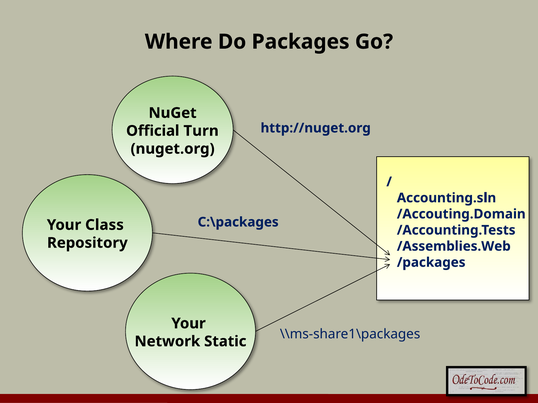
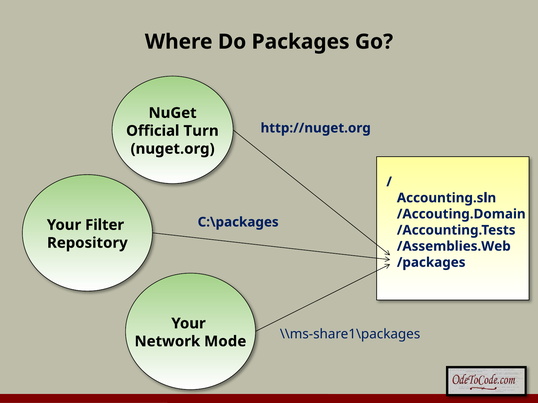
Class: Class -> Filter (105, 225)
Static: Static -> Mode (225, 342)
